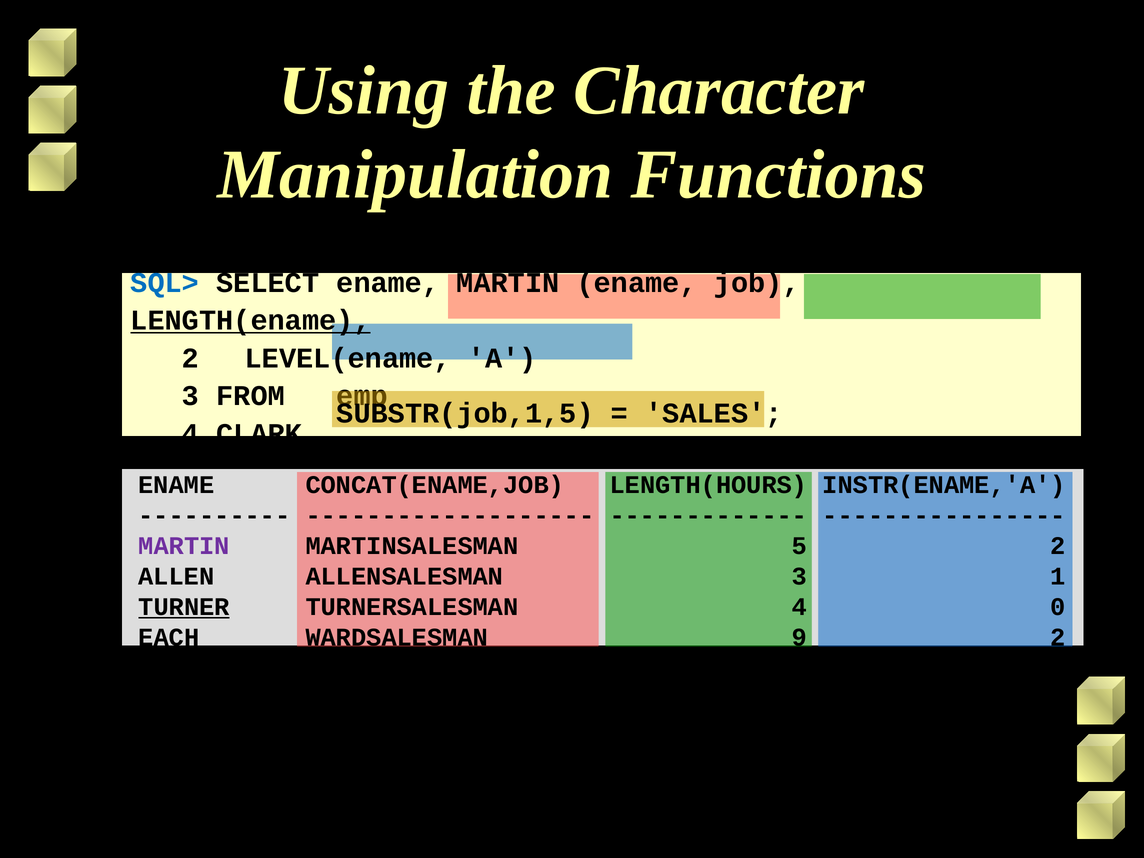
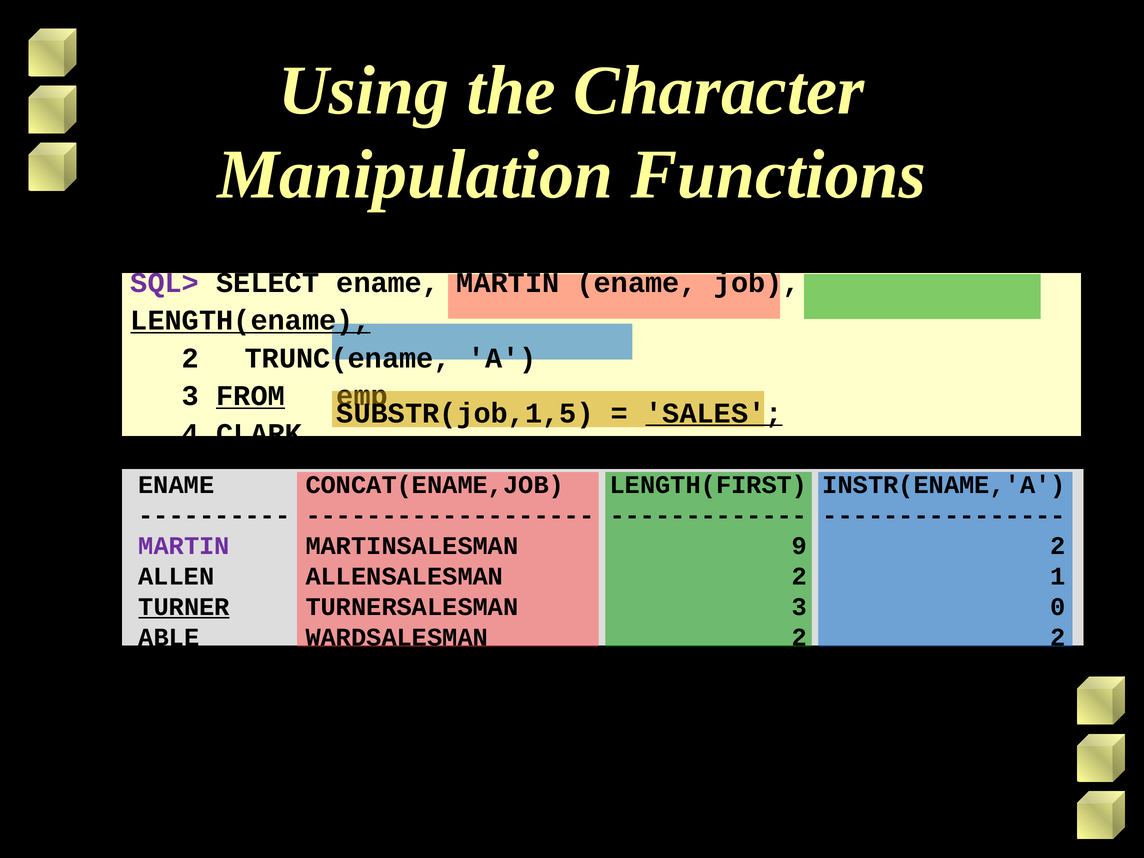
SQL> colour: blue -> purple (165, 283)
LEVEL(ename: LEVEL(ename -> TRUNC(ename (348, 358)
FROM underline: none -> present (251, 396)
SALES underline: none -> present (714, 413)
LENGTH(HOURS: LENGTH(HOURS -> LENGTH(FIRST (708, 485)
5: 5 -> 9 (800, 546)
ALLENSALESMAN 3: 3 -> 2 (800, 576)
TURNERSALESMAN 4: 4 -> 3 (800, 607)
EACH: EACH -> ABLE (169, 637)
WARDSALESMAN 9: 9 -> 2 (800, 637)
